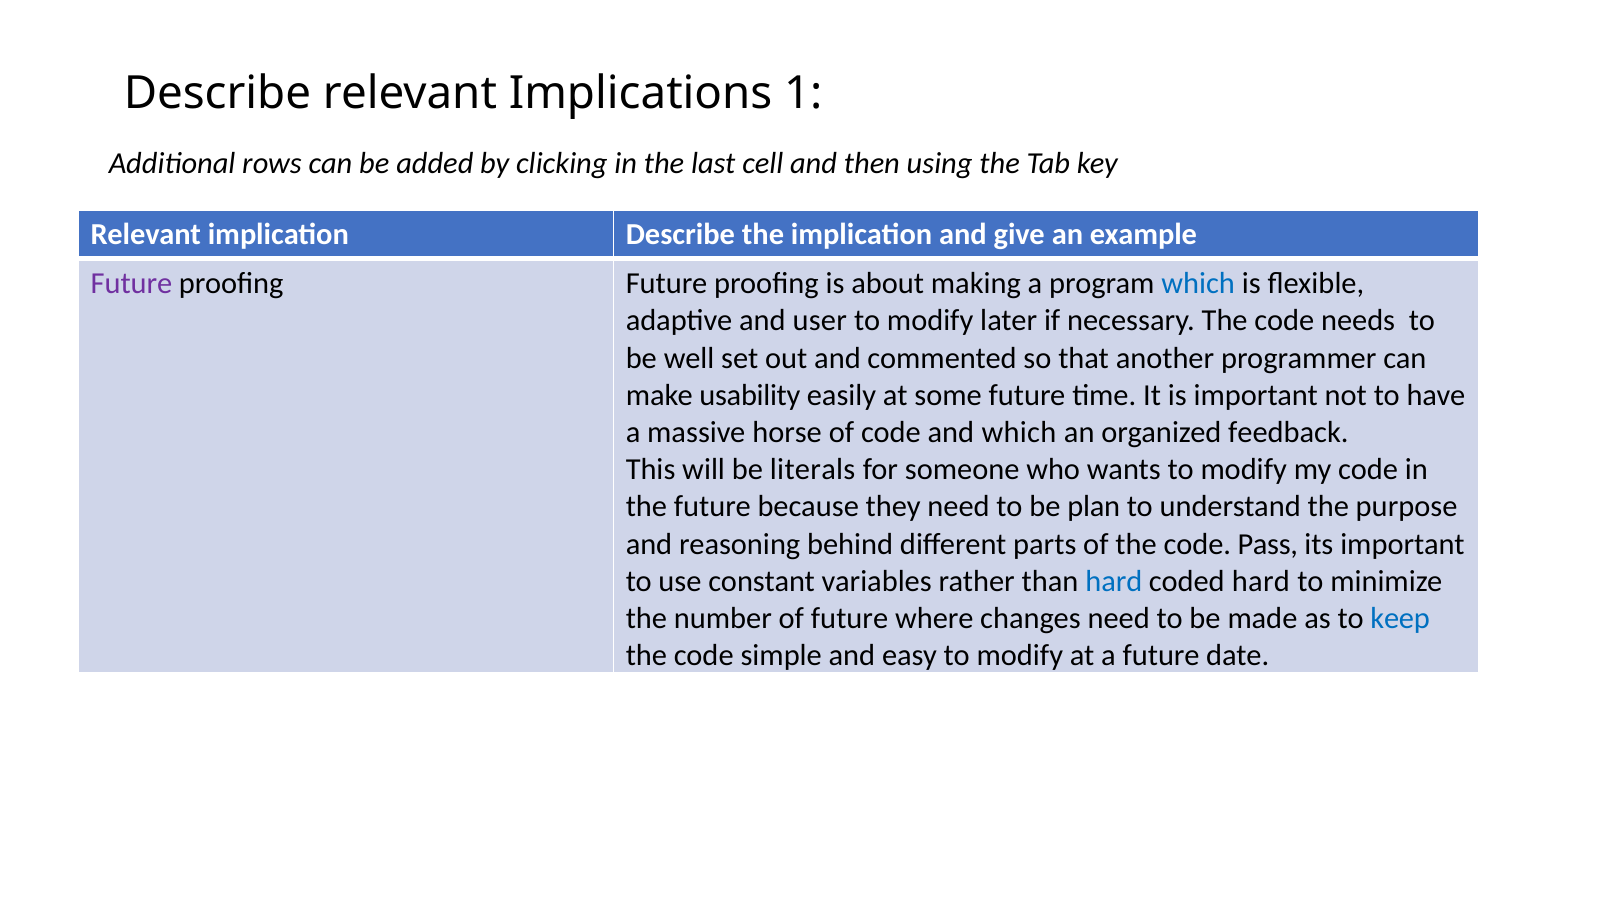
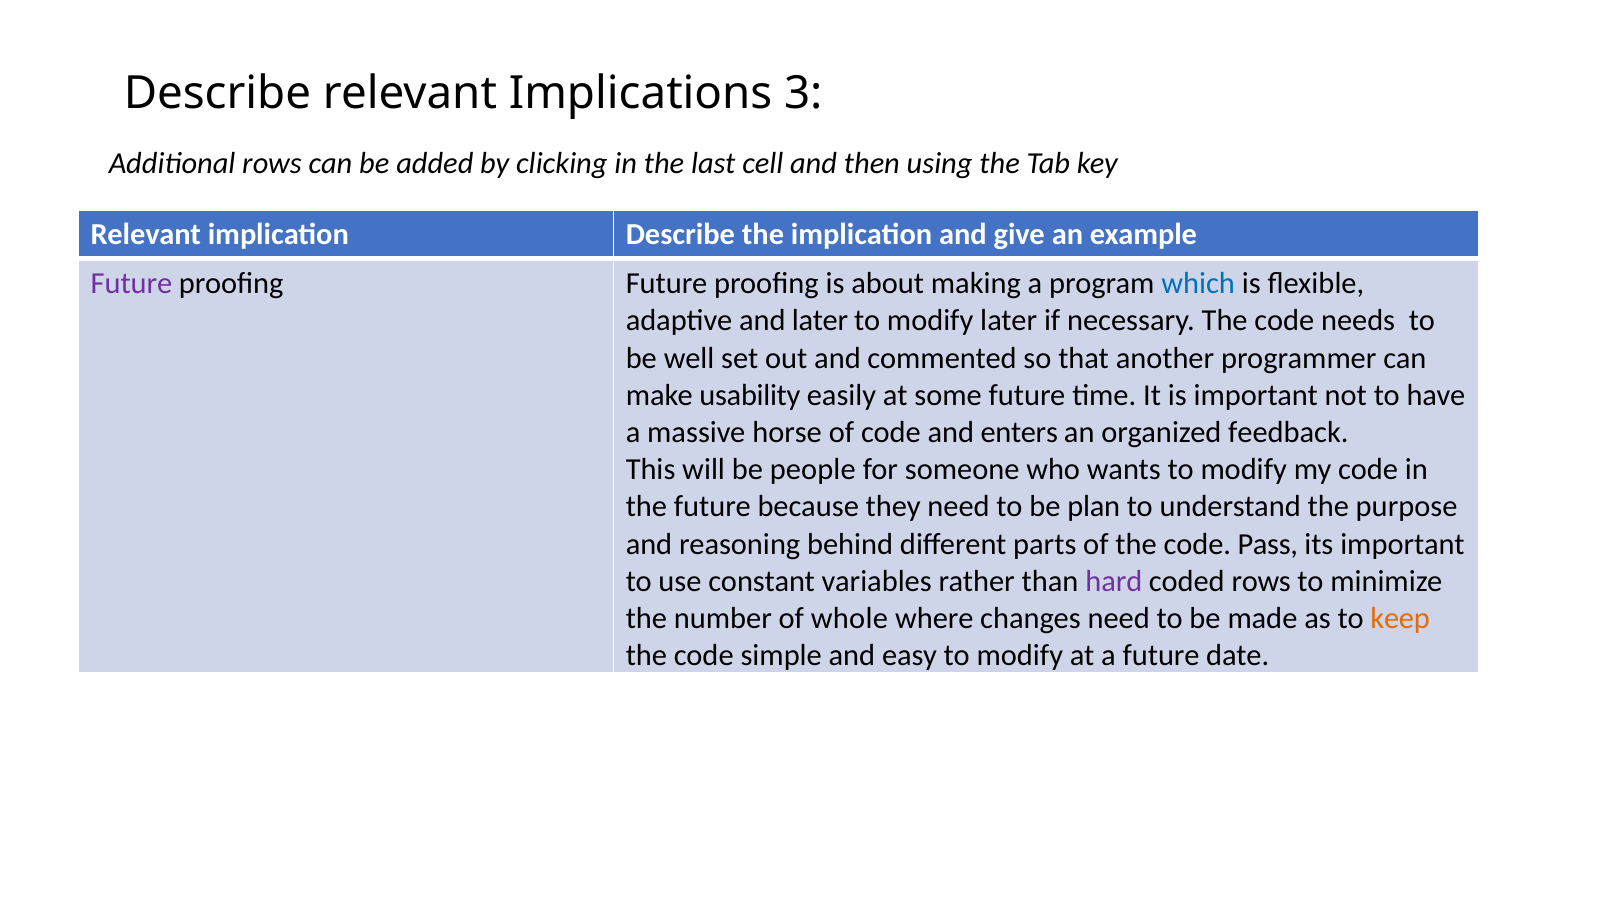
1: 1 -> 3 (803, 93)
and user: user -> later (820, 321)
and which: which -> enters (1019, 432)
literals: literals -> people (813, 469)
hard colour: blue -> purple (1114, 581)
coded hard: hard -> rows (1261, 581)
of future: future -> whole (849, 618)
keep colour: blue -> orange (1400, 618)
